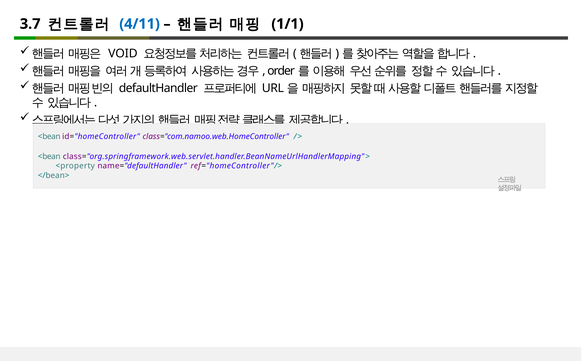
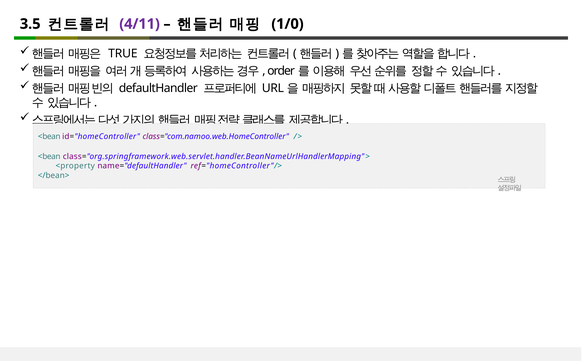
3.7: 3.7 -> 3.5 (30, 24)
4/11 colour: blue -> purple (140, 24)
1/1: 1/1 -> 1/0 (287, 24)
VOID: VOID -> TRUE (123, 53)
